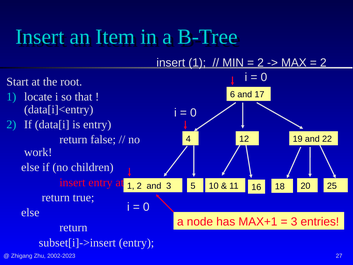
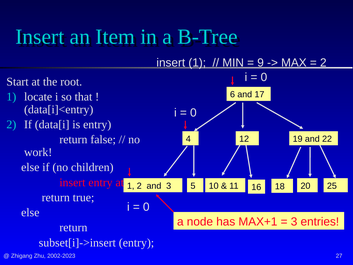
2: 2 -> 9 (261, 63)
